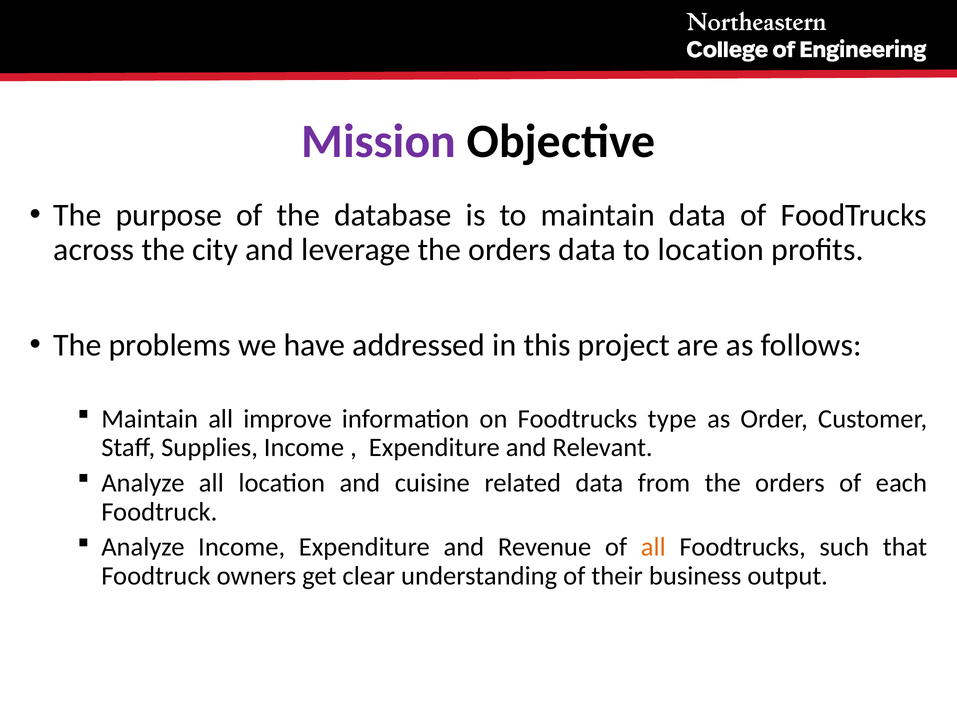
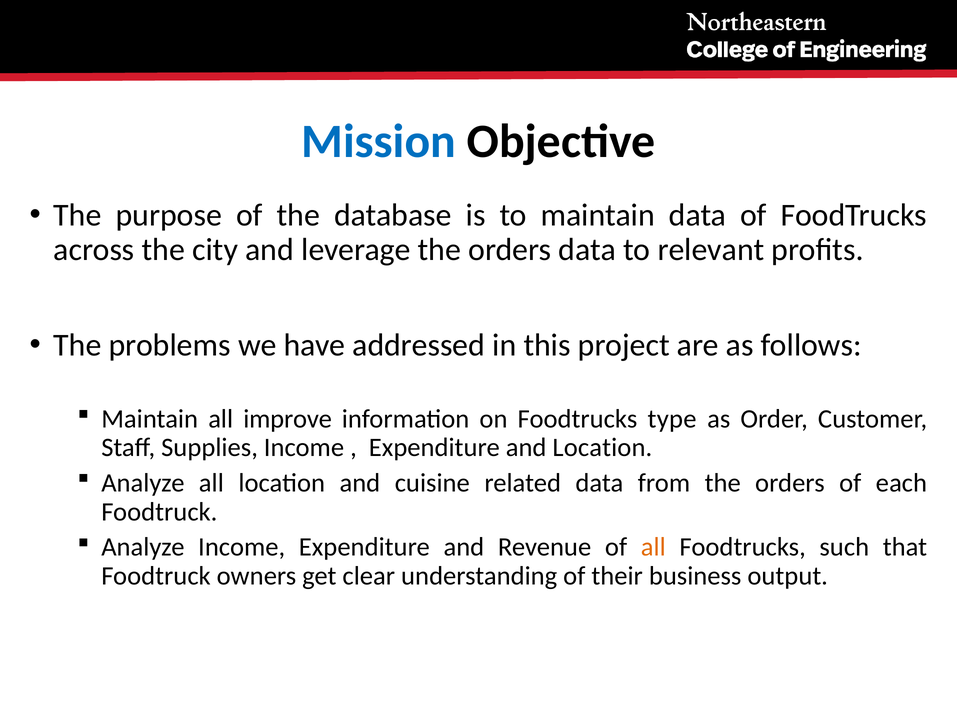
Mission colour: purple -> blue (379, 141)
to location: location -> relevant (711, 250)
and Relevant: Relevant -> Location (602, 447)
